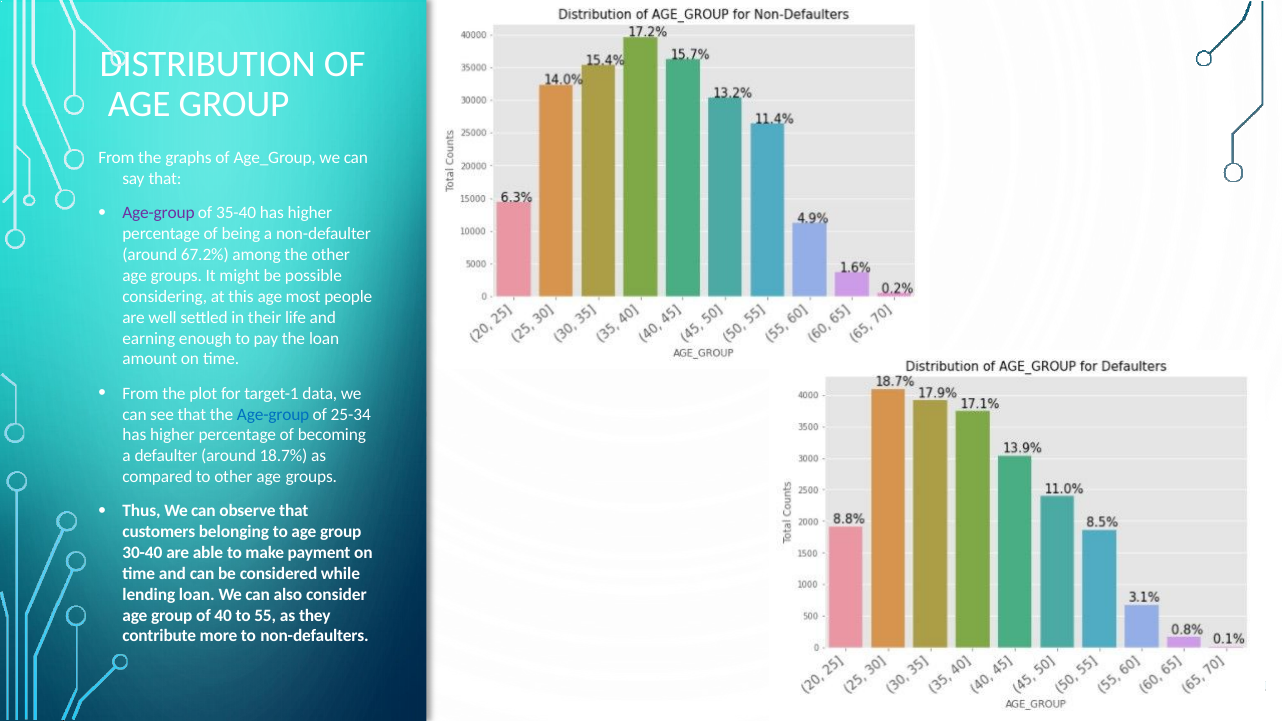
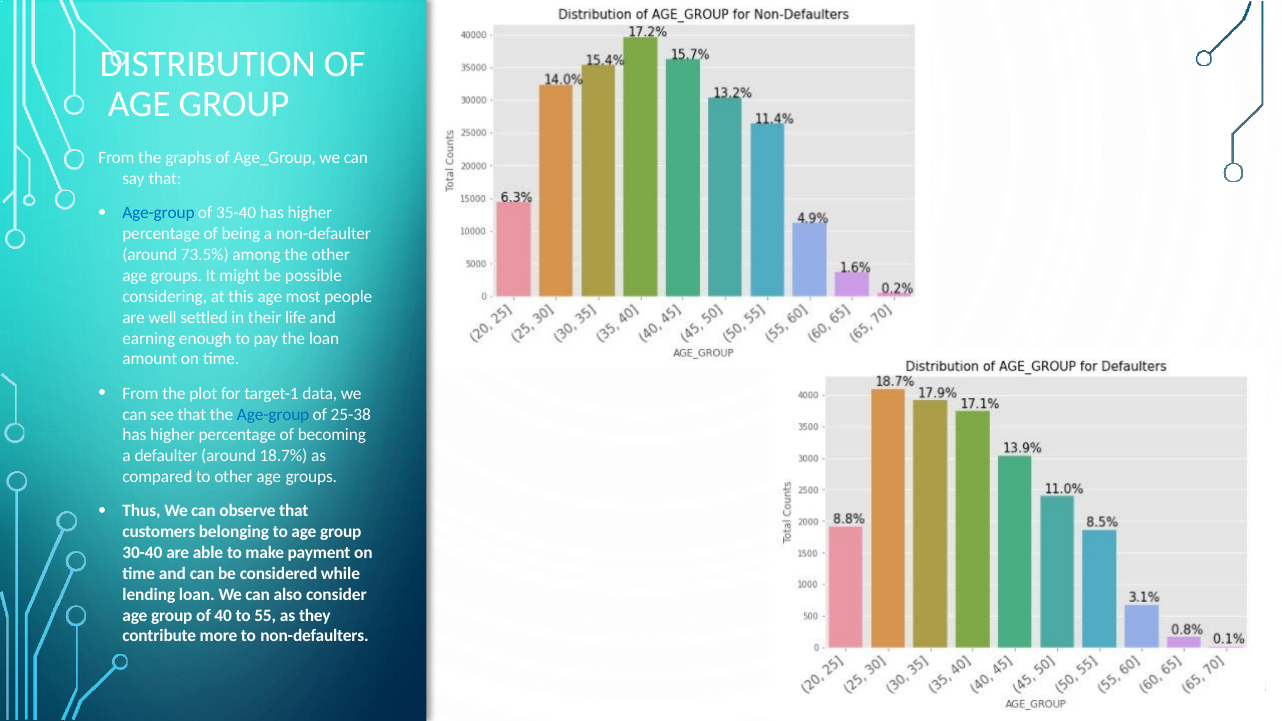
Age-group colour: purple -> blue (158, 213)
67.2%: 67.2% -> 73.5% (205, 255)
25-34: 25-34 -> 25-38 (351, 414)
